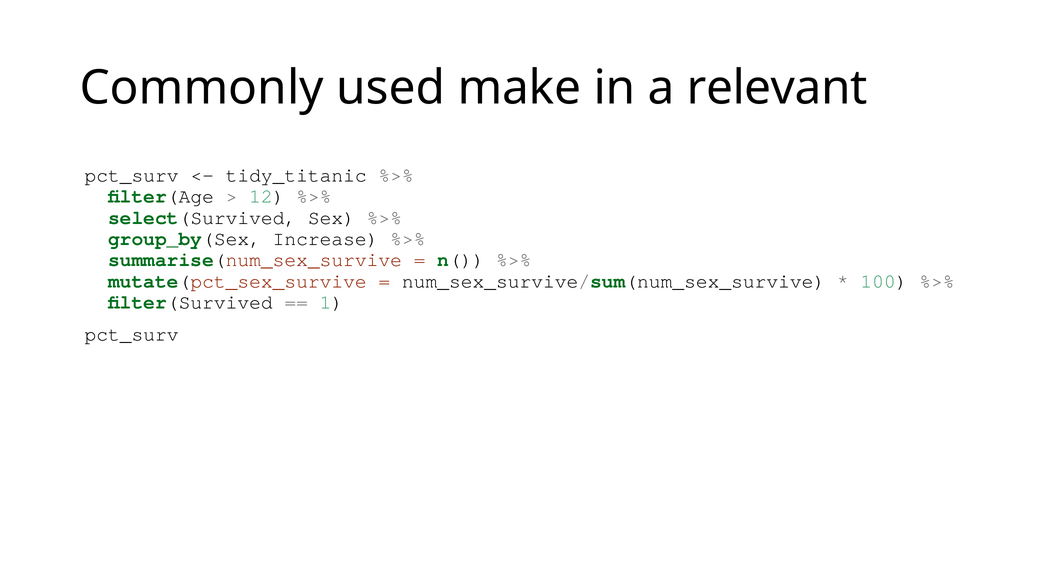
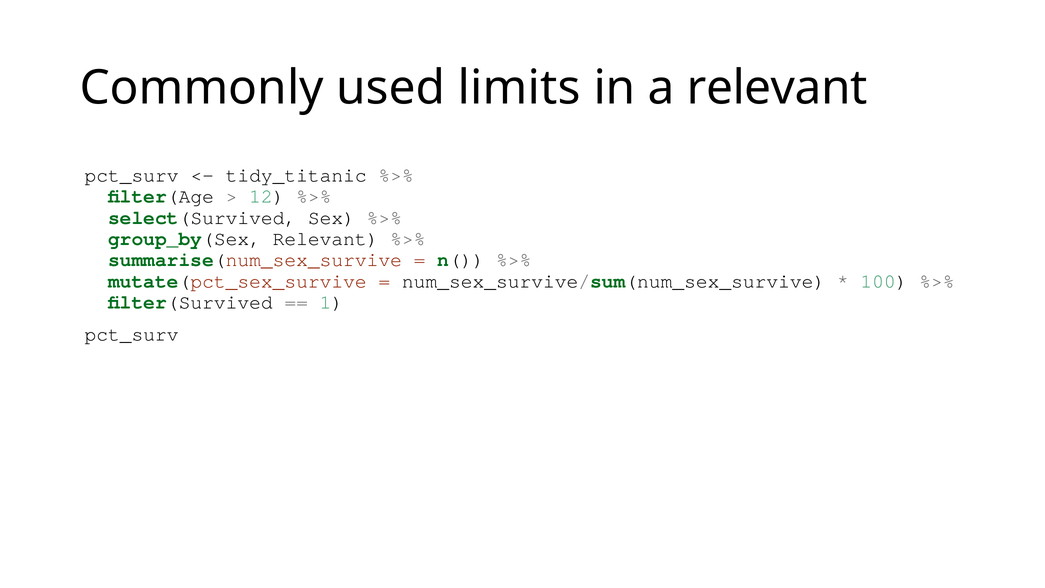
make: make -> limits (519, 88)
group_by(Sex Increase: Increase -> Relevant (326, 239)
